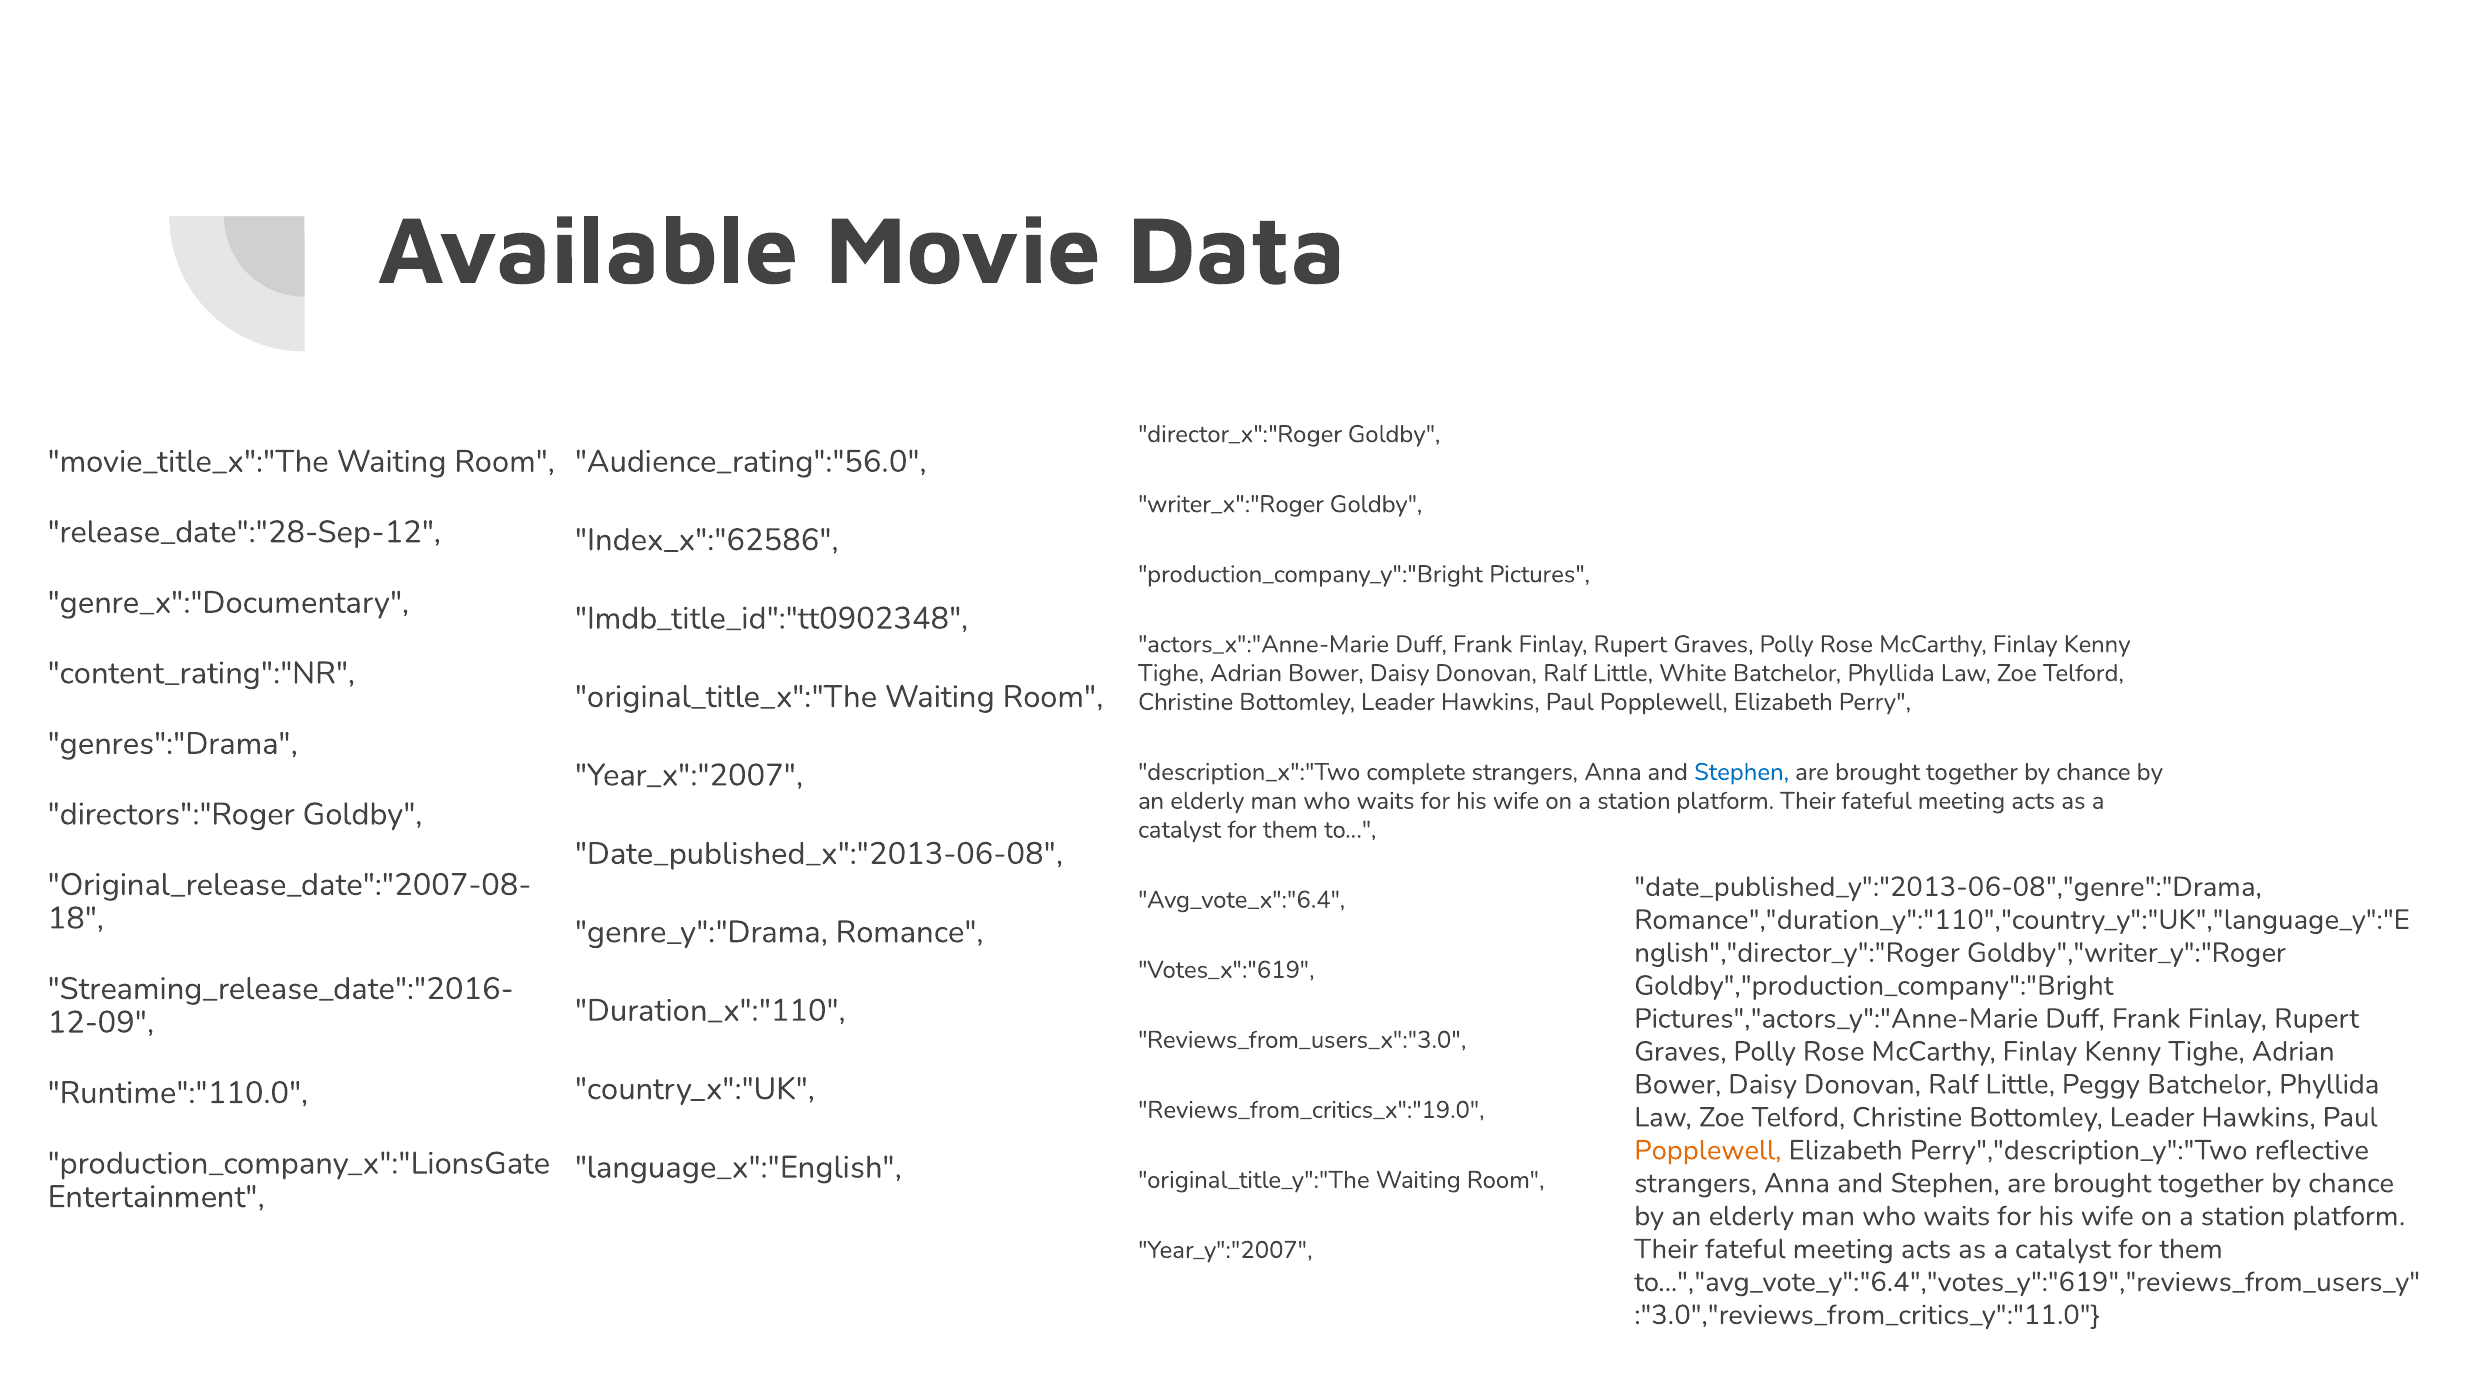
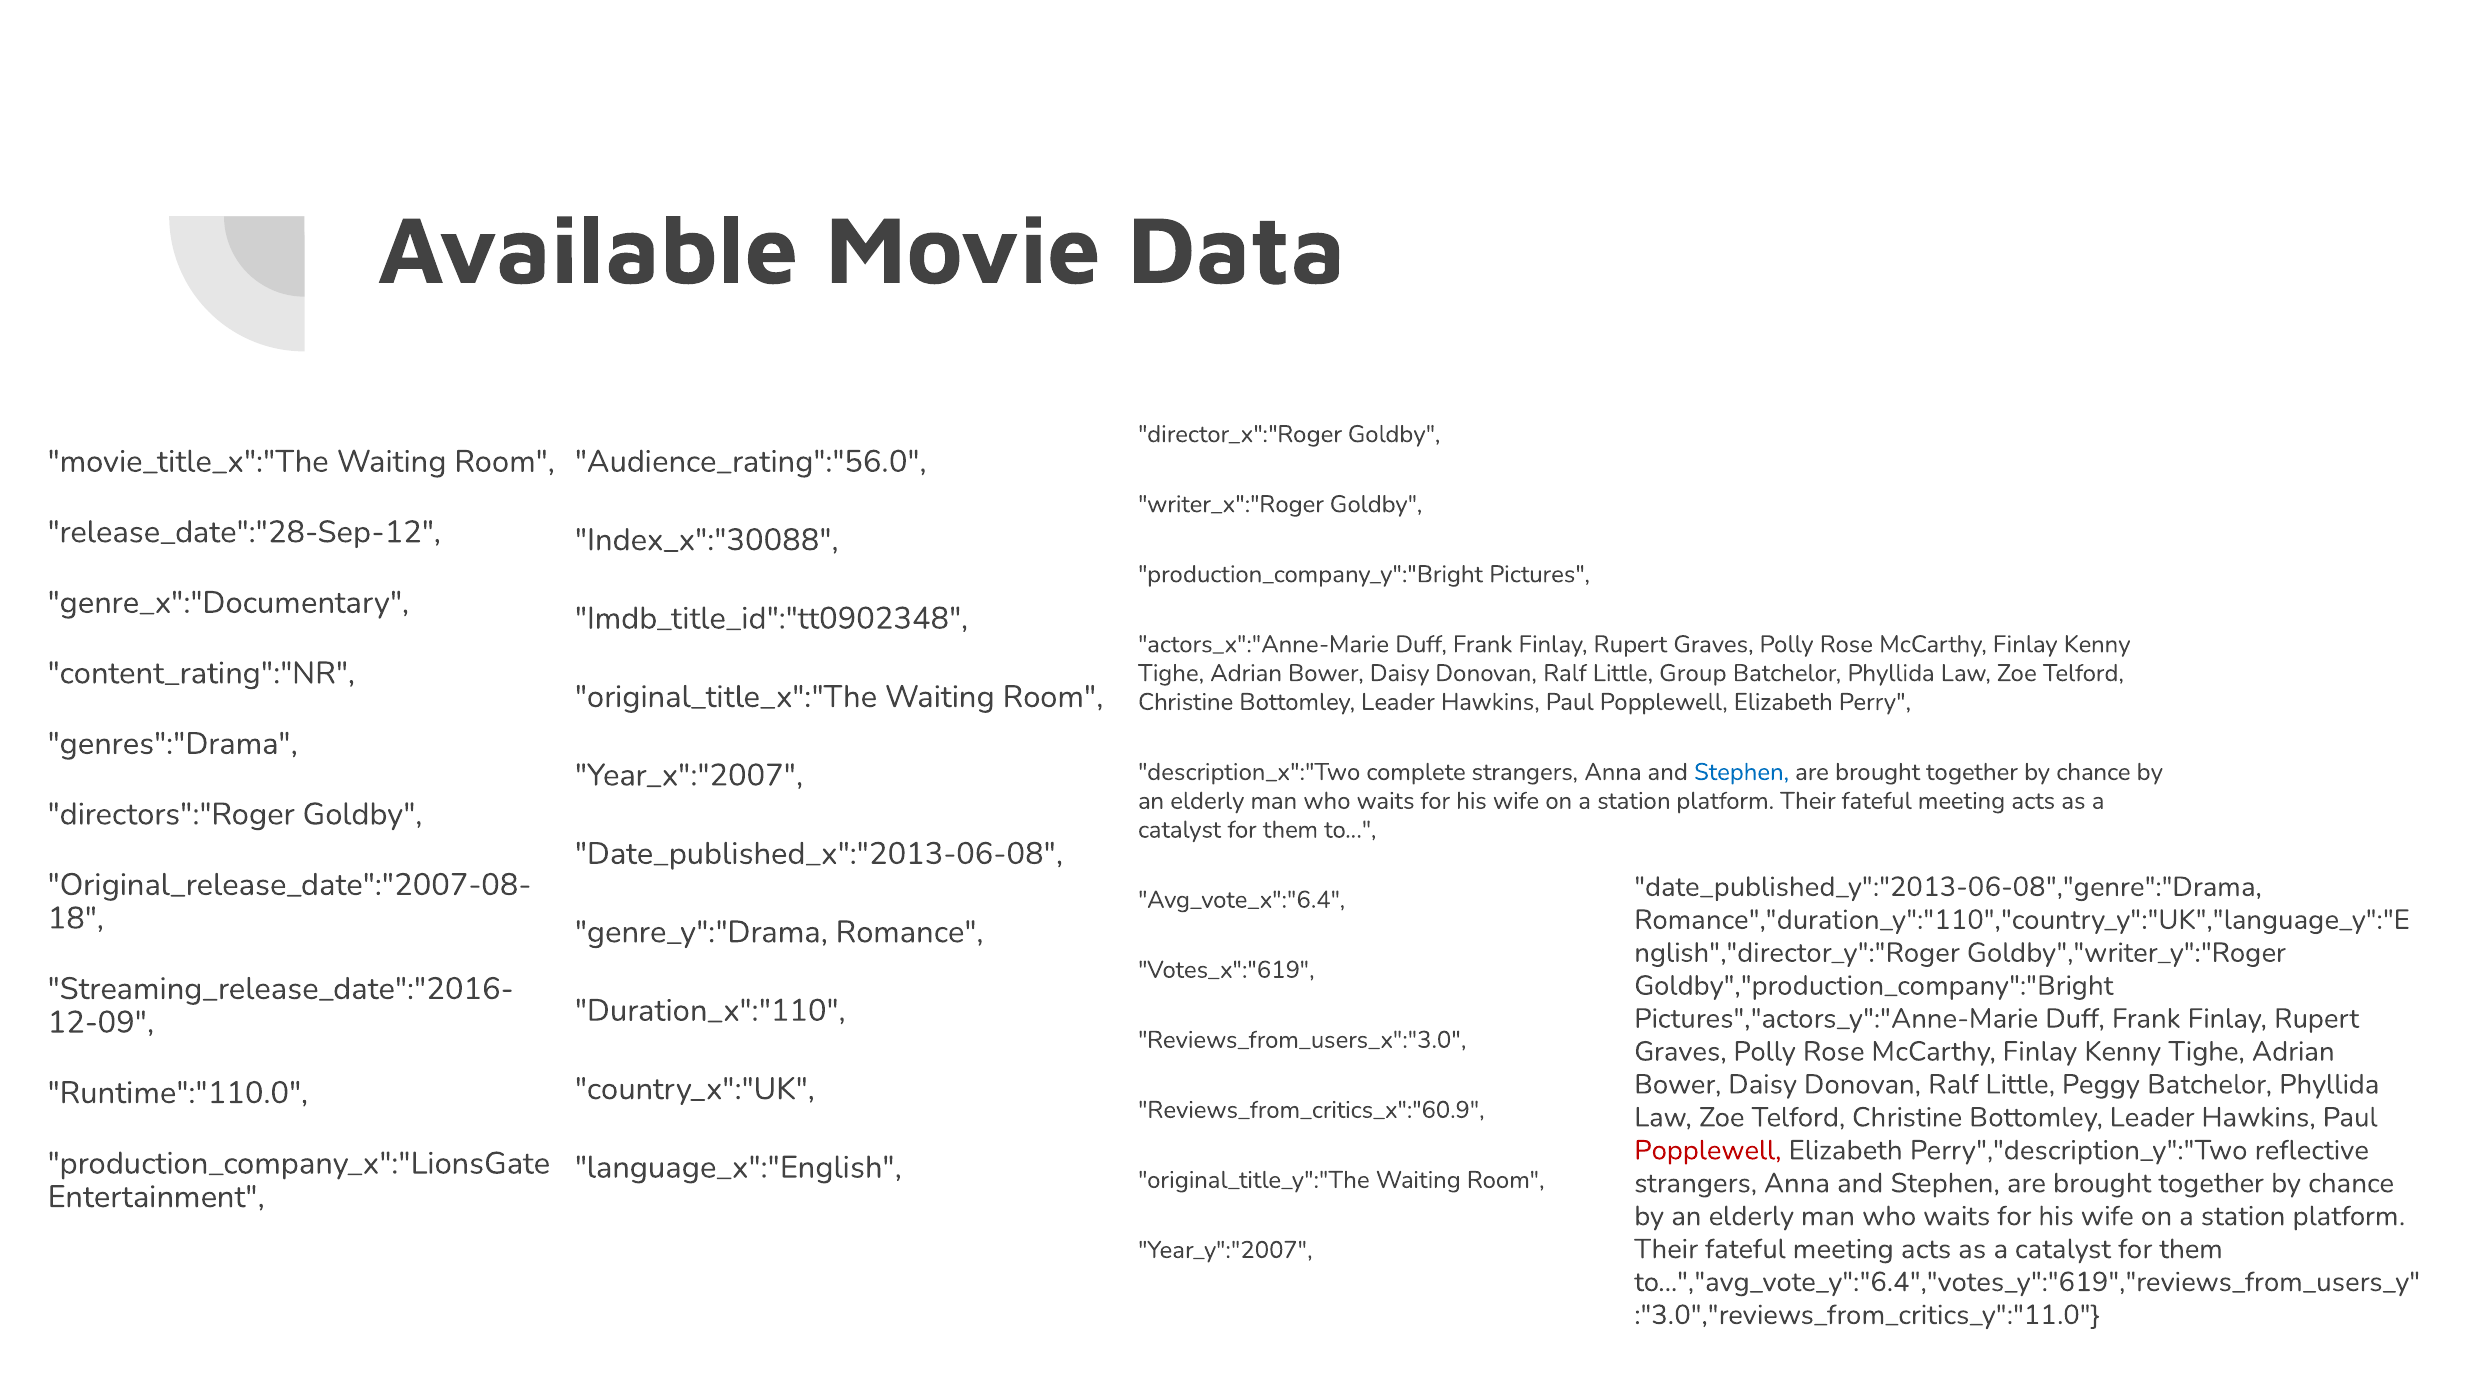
Index_x":"62586: Index_x":"62586 -> Index_x":"30088 (707, 540)
White: White -> Group (1693, 673)
Reviews_from_critics_x":"19.0: Reviews_from_critics_x":"19.0 -> Reviews_from_critics_x":"60.9 (1311, 1110)
Popplewell colour: orange -> red (1708, 1150)
